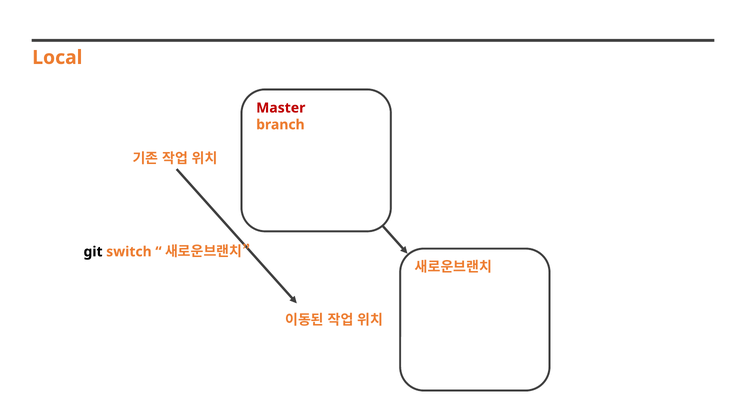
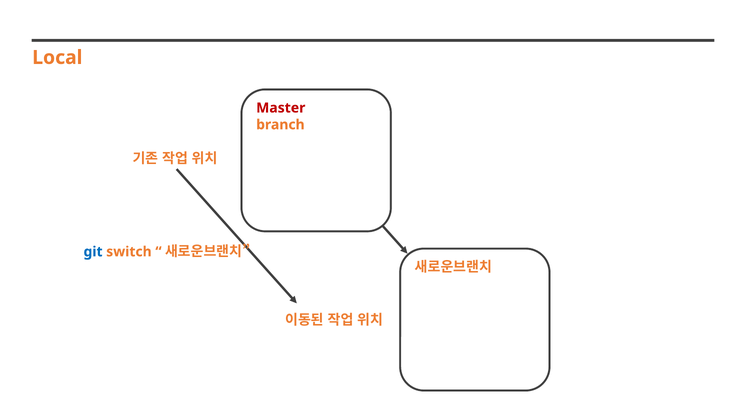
git colour: black -> blue (93, 251)
